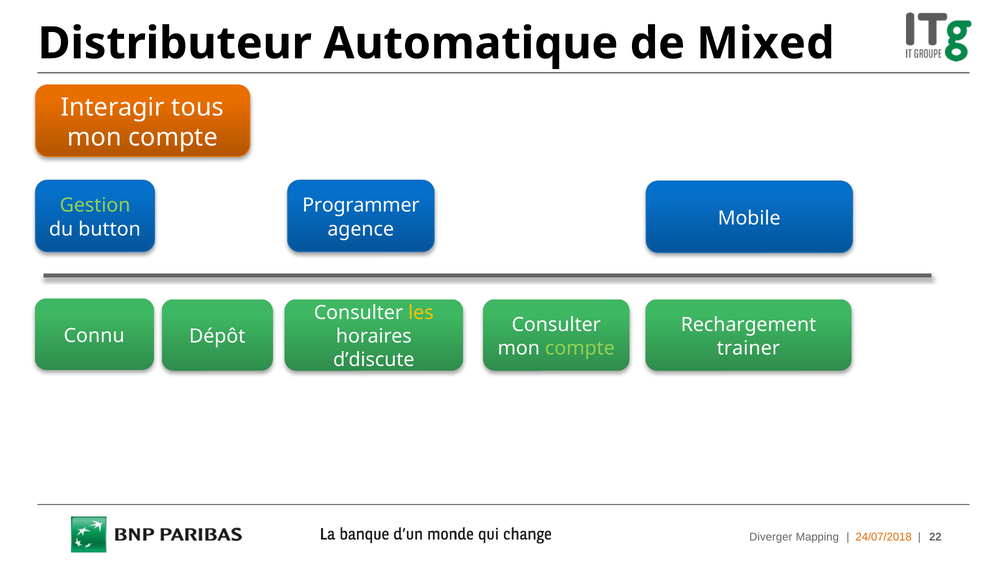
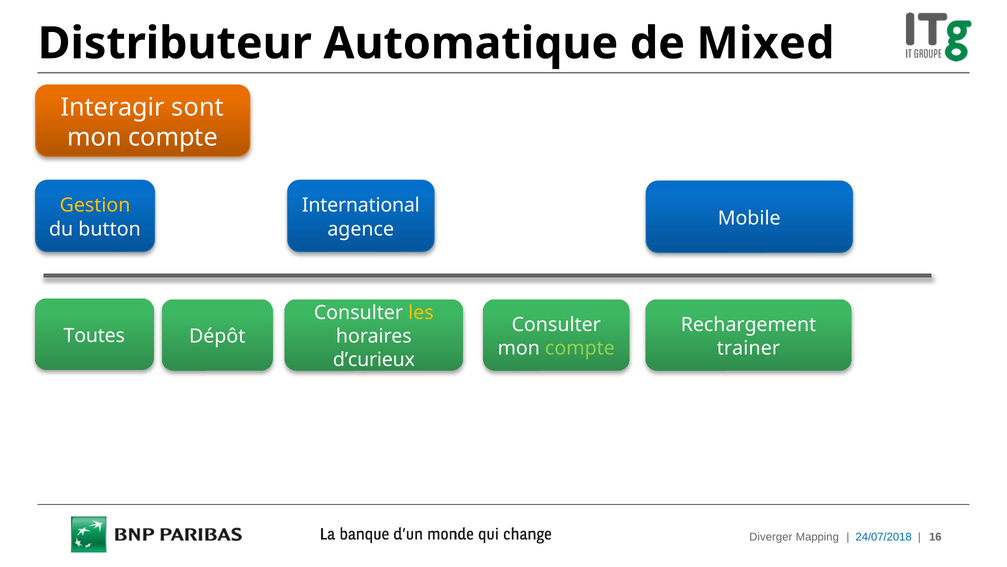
tous: tous -> sont (198, 107)
Gestion colour: light green -> yellow (95, 205)
Programmer: Programmer -> International (361, 205)
Connu: Connu -> Toutes (94, 335)
d’discute: d’discute -> d’curieux (374, 360)
24/07/2018 colour: orange -> blue (884, 536)
22: 22 -> 16 (935, 536)
